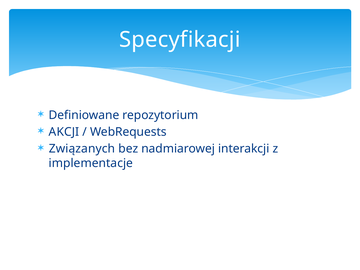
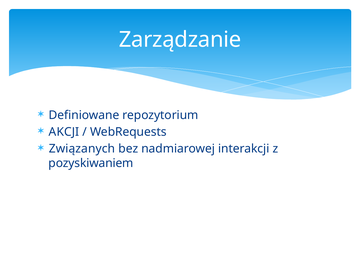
Specyfikacji: Specyfikacji -> Zarządzanie (180, 40)
implementacje: implementacje -> pozyskiwaniem (91, 163)
